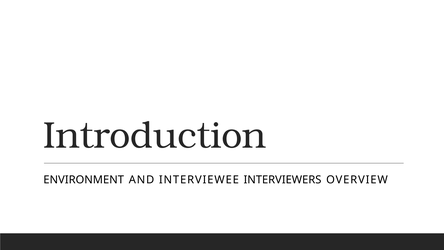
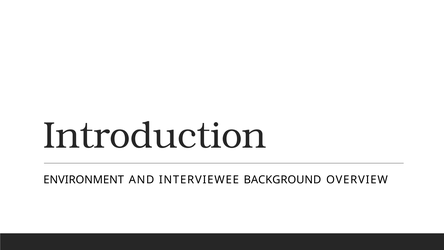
INTERVIEWERS: INTERVIEWERS -> BACKGROUND (282, 180)
